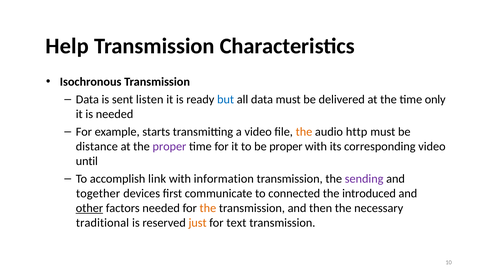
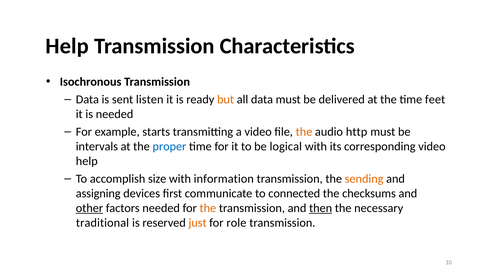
but colour: blue -> orange (226, 100)
only: only -> feet (435, 100)
distance: distance -> intervals (97, 146)
proper colour: purple -> blue (169, 146)
be proper: proper -> logical (286, 146)
until: until -> help (87, 161)
link: link -> size (157, 179)
sending colour: purple -> orange (364, 179)
together: together -> assigning (98, 193)
introduced: introduced -> checksums (369, 193)
then underline: none -> present (321, 208)
text: text -> role (236, 223)
